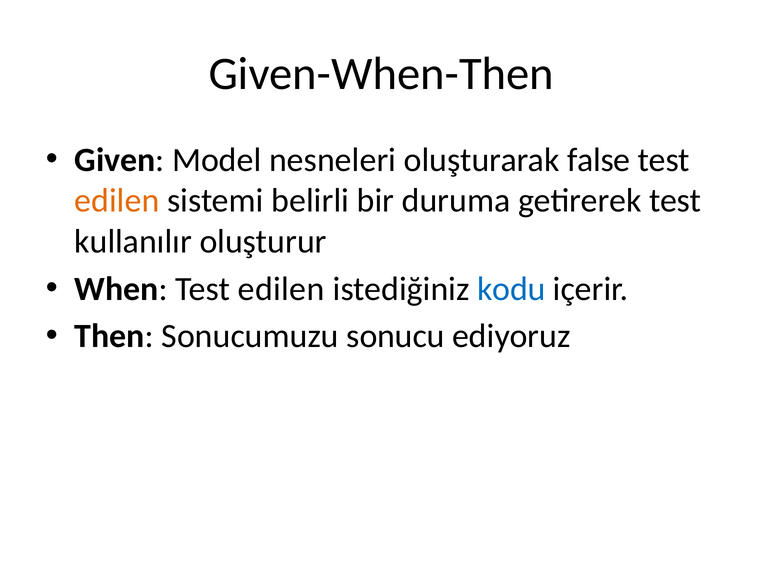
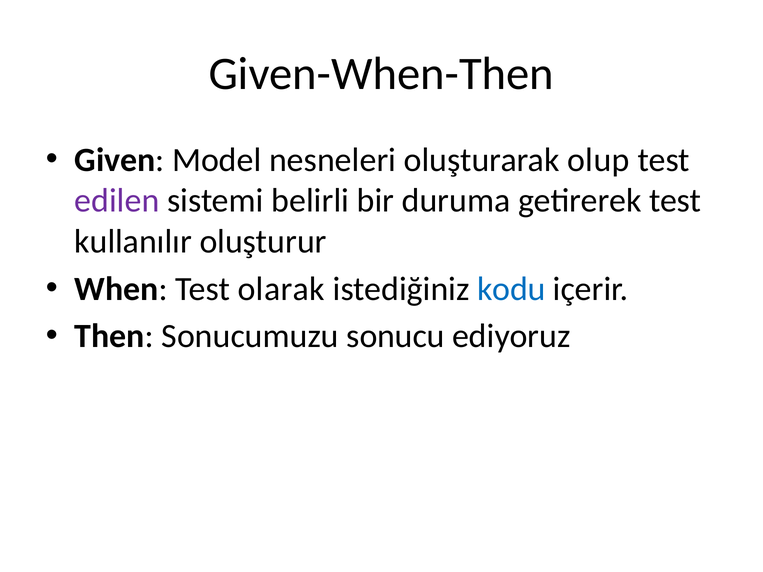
false: false -> olup (598, 160)
edilen colour: orange -> purple (117, 201)
When Test edilen: edilen -> olarak (281, 289)
